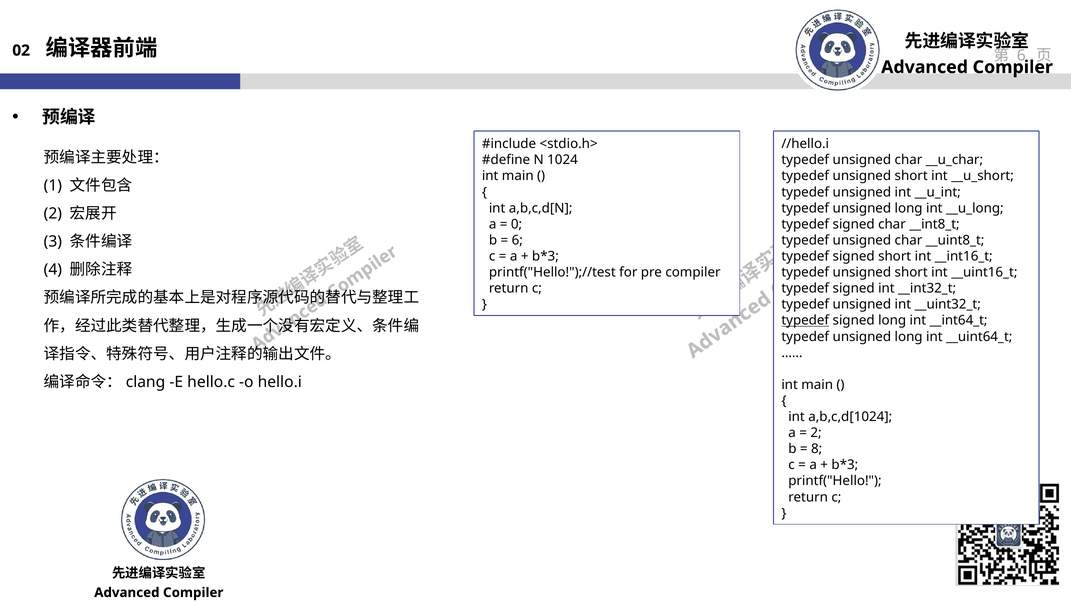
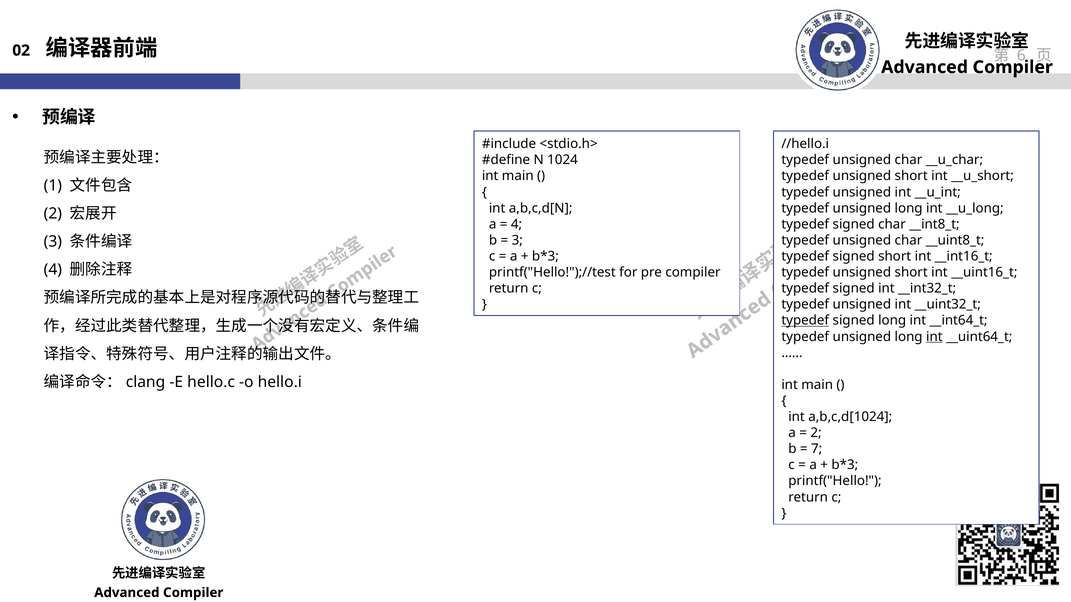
0: 0 -> 4 (517, 224)
6: 6 -> 3 (517, 240)
int underline: none -> present (934, 337)
8: 8 -> 7 (817, 449)
